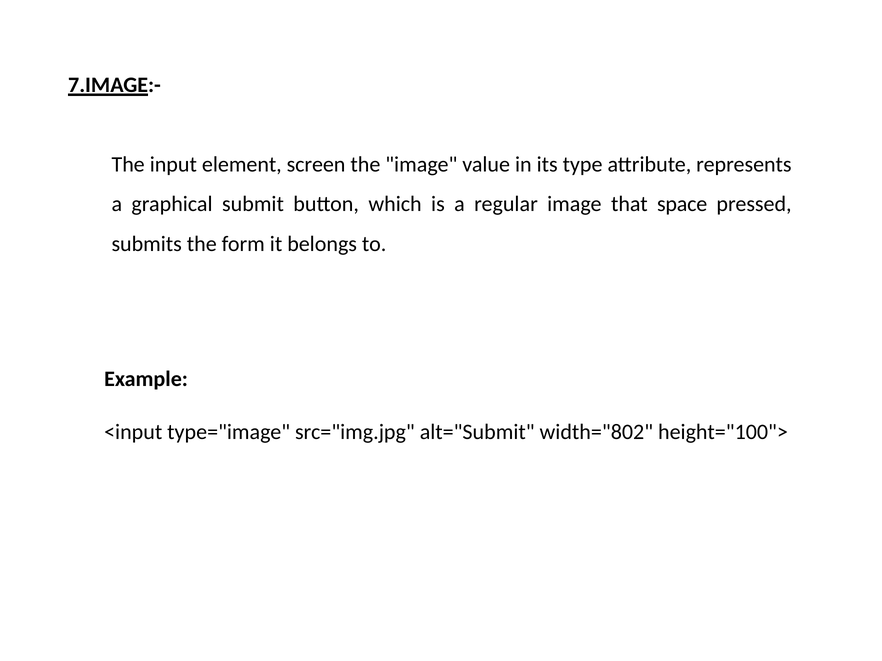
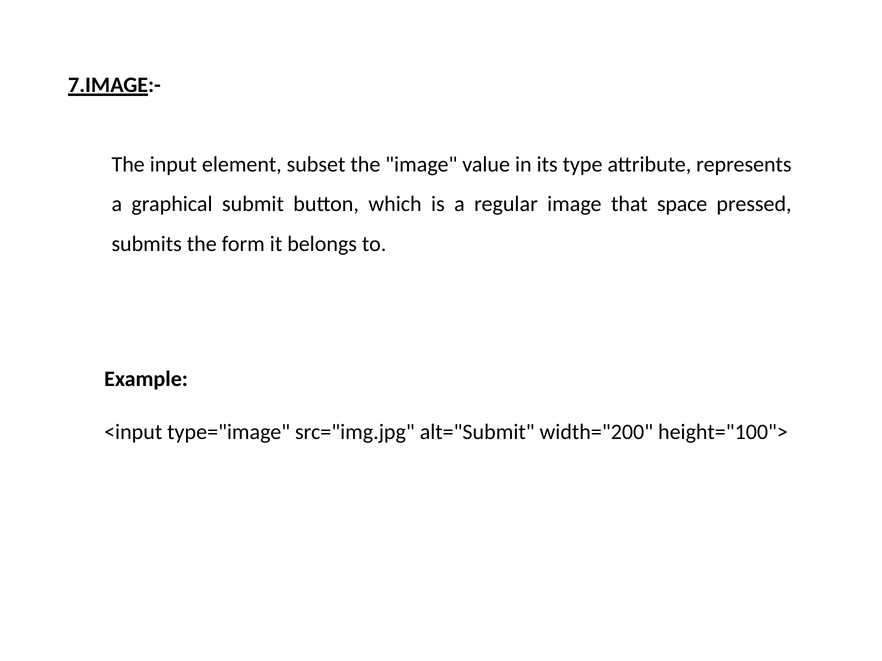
screen: screen -> subset (316, 165)
width="802: width="802 -> width="200 (596, 432)
